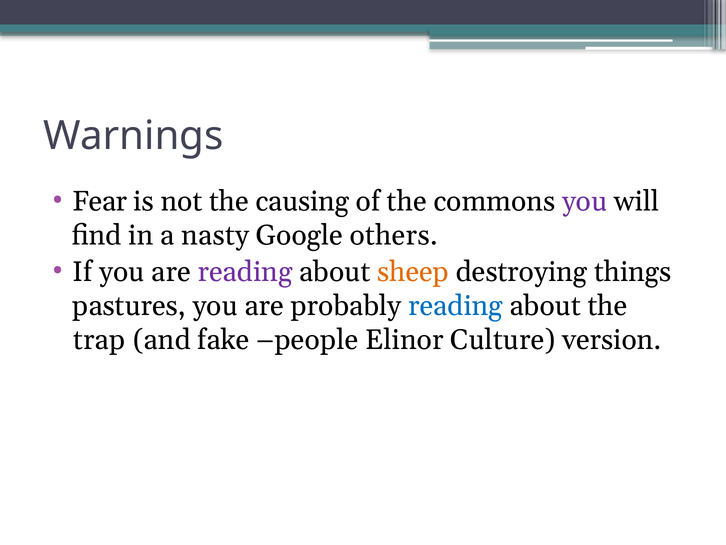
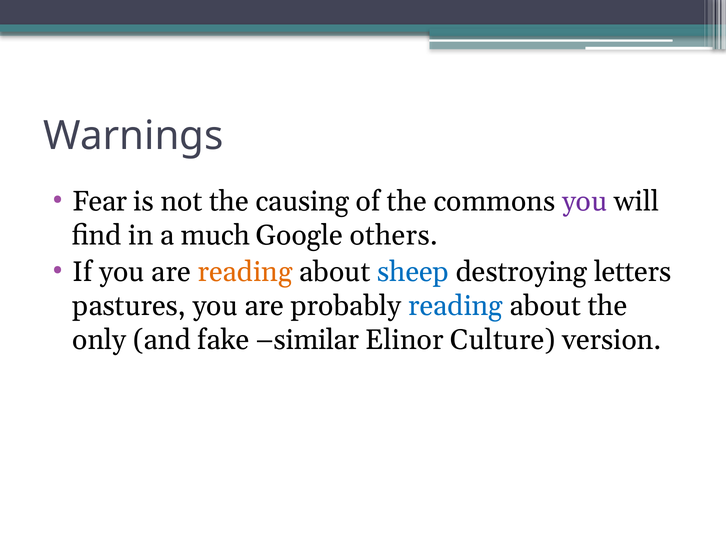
nasty: nasty -> much (215, 235)
reading colour: purple -> orange (245, 272)
sheep colour: orange -> blue (413, 272)
things: things -> letters (633, 272)
trap: trap -> only (99, 340)
people: people -> similar (308, 340)
